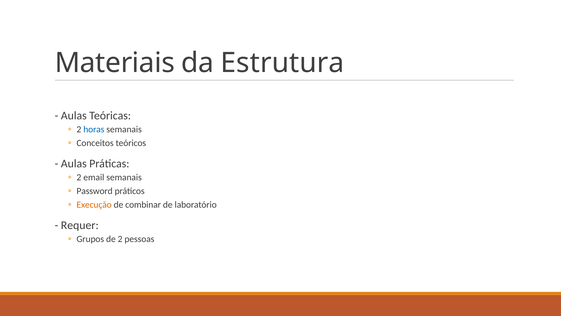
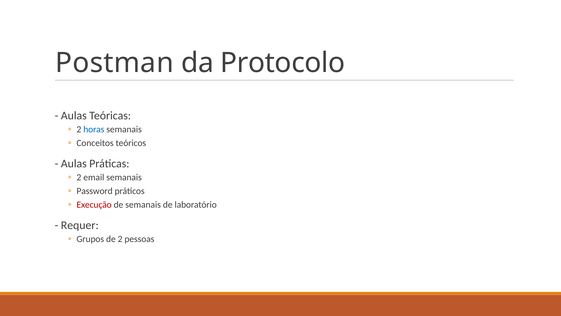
Materiais: Materiais -> Postman (114, 63)
Estrutura: Estrutura -> Protocolo (283, 63)
Execução colour: orange -> red (94, 204)
de combinar: combinar -> semanais (143, 204)
